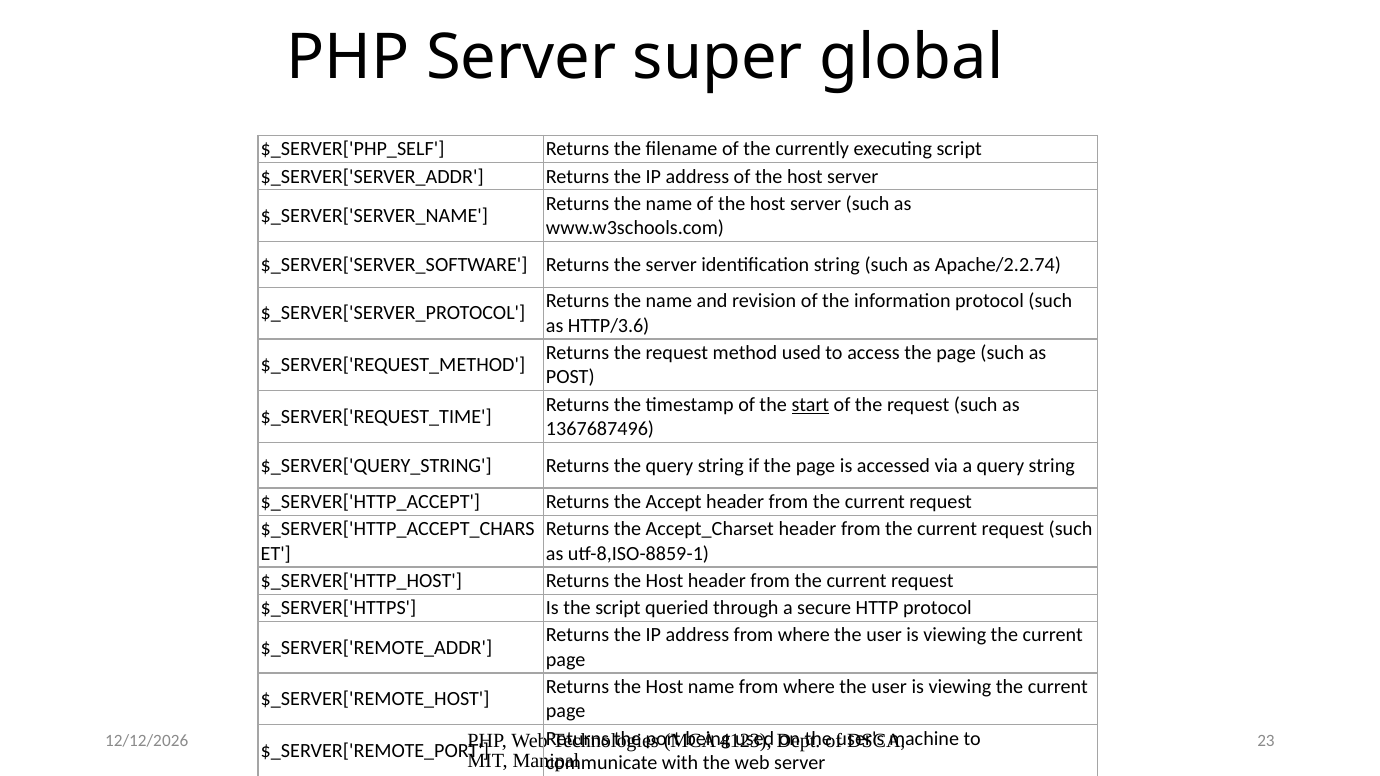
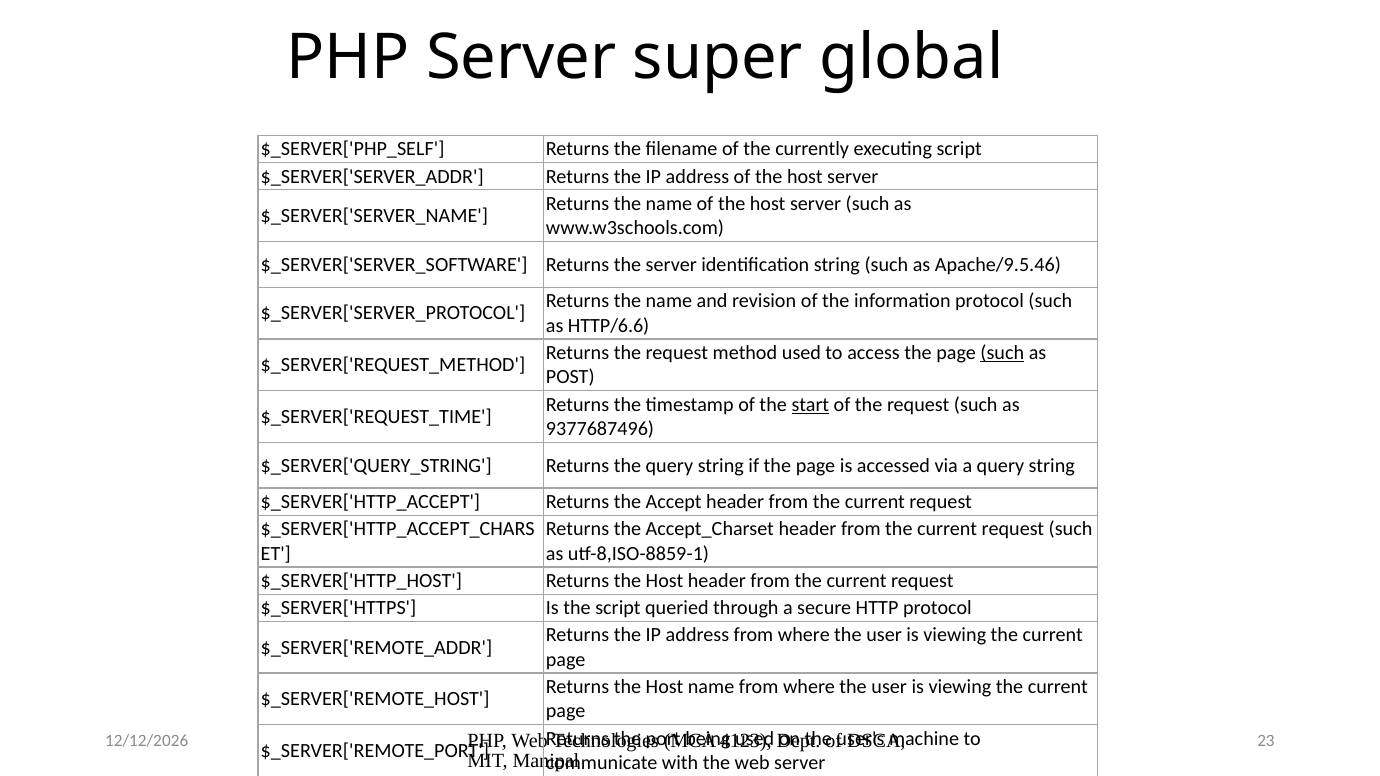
Apache/2.2.74: Apache/2.2.74 -> Apache/9.5.46 (998, 265)
HTTP/3.6: HTTP/3.6 -> HTTP/6.6 (609, 326)
such underline: none -> present (1002, 353)
1367687496: 1367687496 -> 9377687496 (600, 429)
